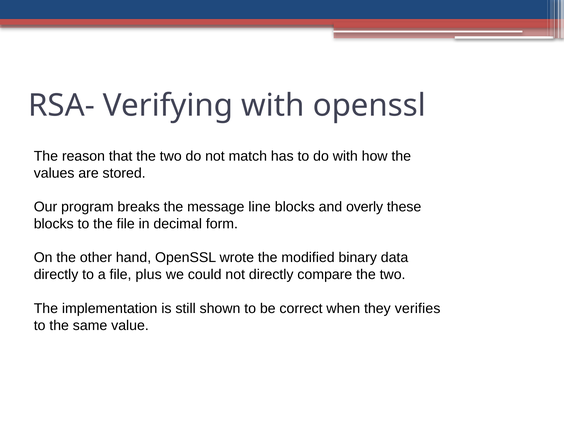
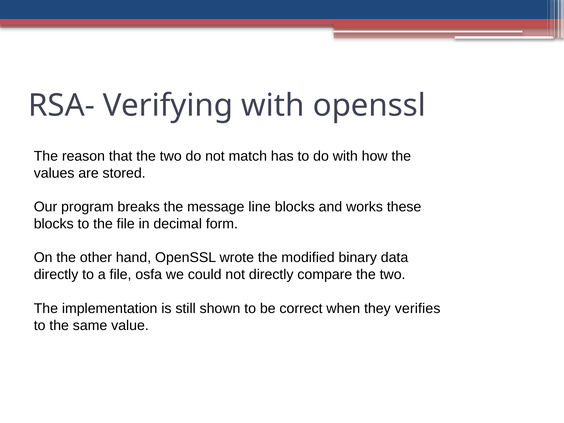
overly: overly -> works (365, 207)
plus: plus -> osfa (149, 275)
